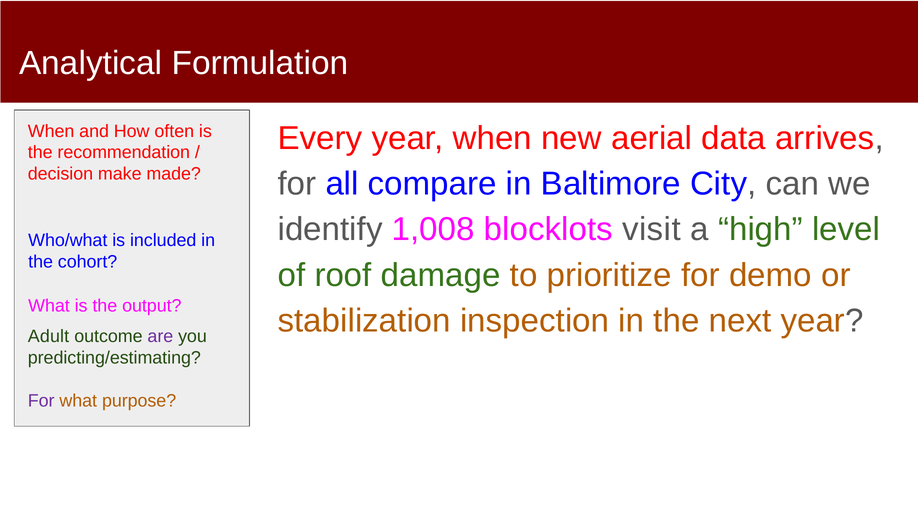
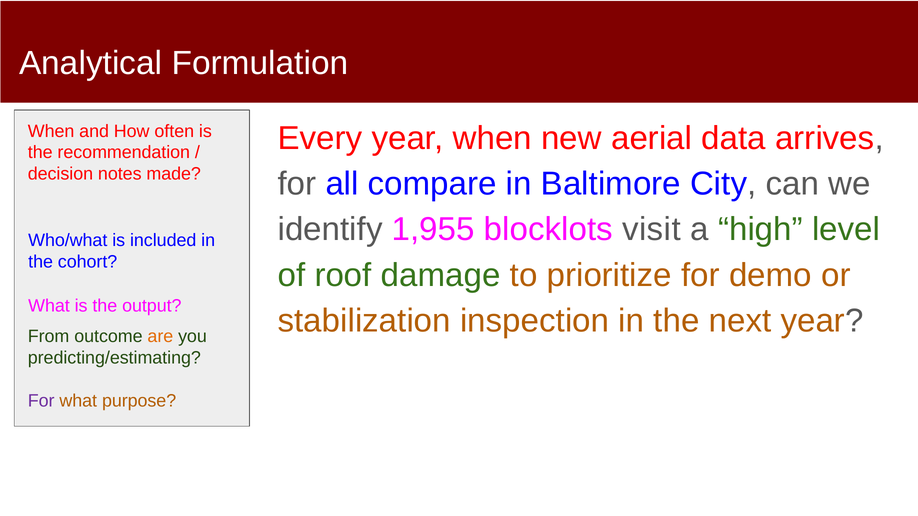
make: make -> notes (120, 174)
1,008: 1,008 -> 1,955 (433, 230)
Adult: Adult -> From (49, 337)
are colour: purple -> orange (160, 337)
